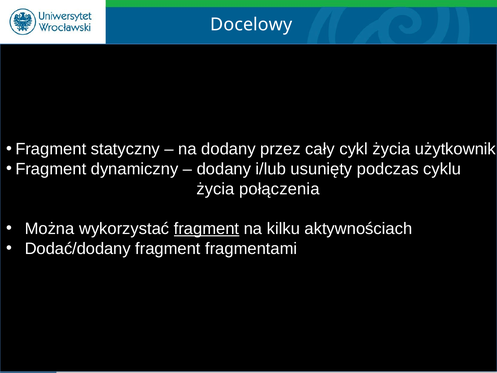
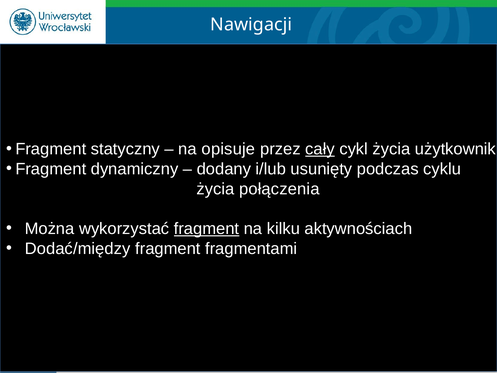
Docelowy: Docelowy -> Nawigacji (251, 25)
na dodany: dodany -> opisuje (228, 149)
cały underline: none -> present (320, 149)
Dodać/dodany: Dodać/dodany -> Dodać/między (78, 248)
